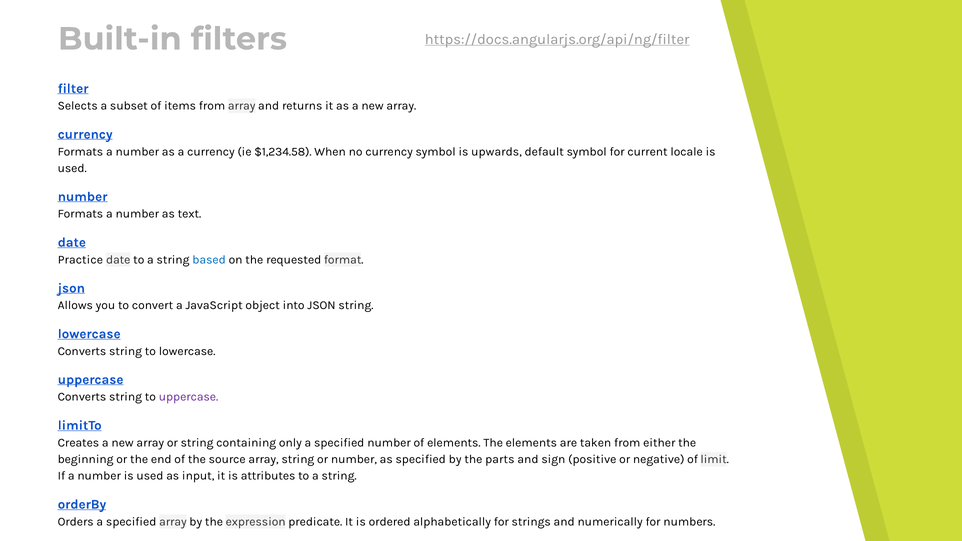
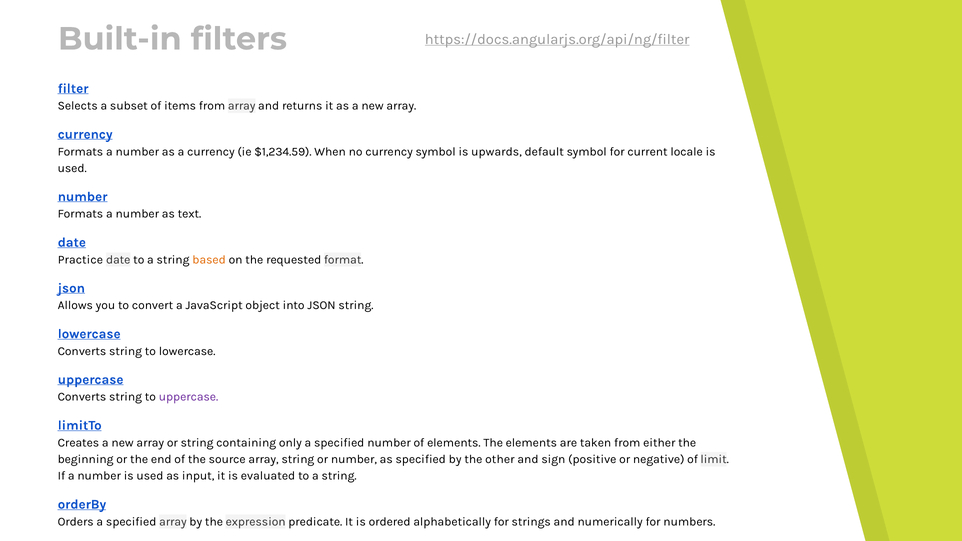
$1,234.58: $1,234.58 -> $1,234.59 (283, 152)
based colour: blue -> orange (209, 260)
parts: parts -> other (500, 459)
attributes: attributes -> evaluated (268, 476)
